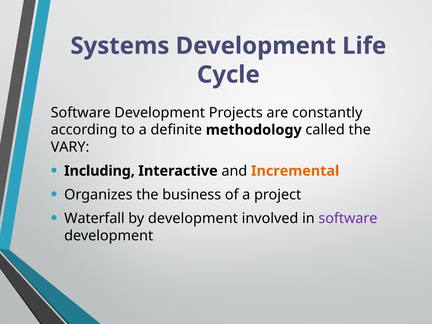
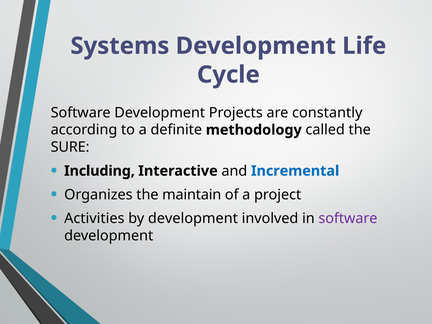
VARY: VARY -> SURE (70, 147)
Incremental colour: orange -> blue (295, 171)
business: business -> maintain (192, 195)
Waterfall: Waterfall -> Activities (94, 218)
